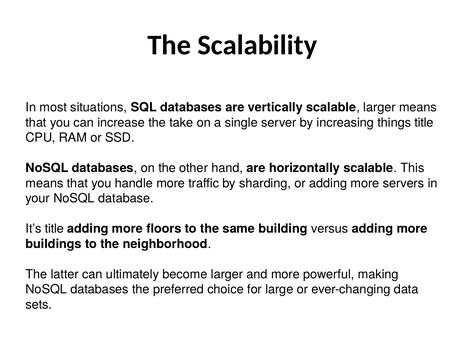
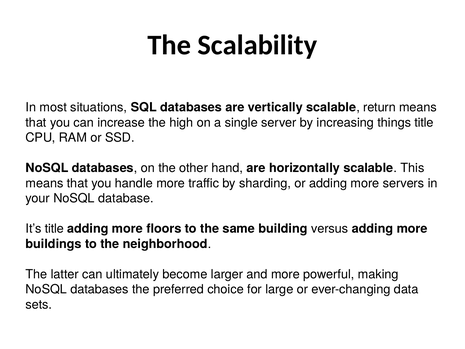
scalable larger: larger -> return (380, 107)
take: take -> high (181, 122)
